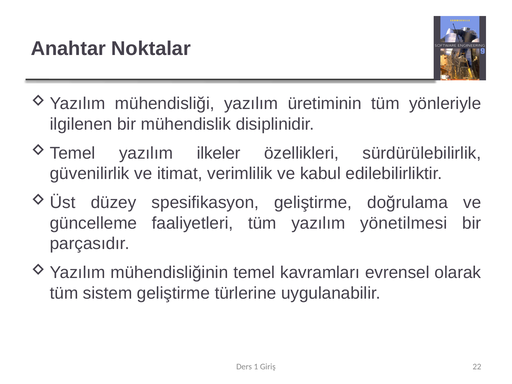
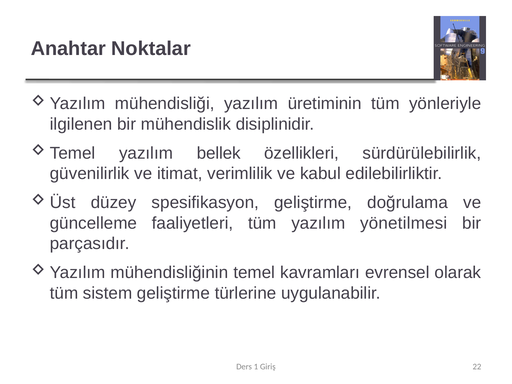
ilkeler: ilkeler -> bellek (219, 153)
